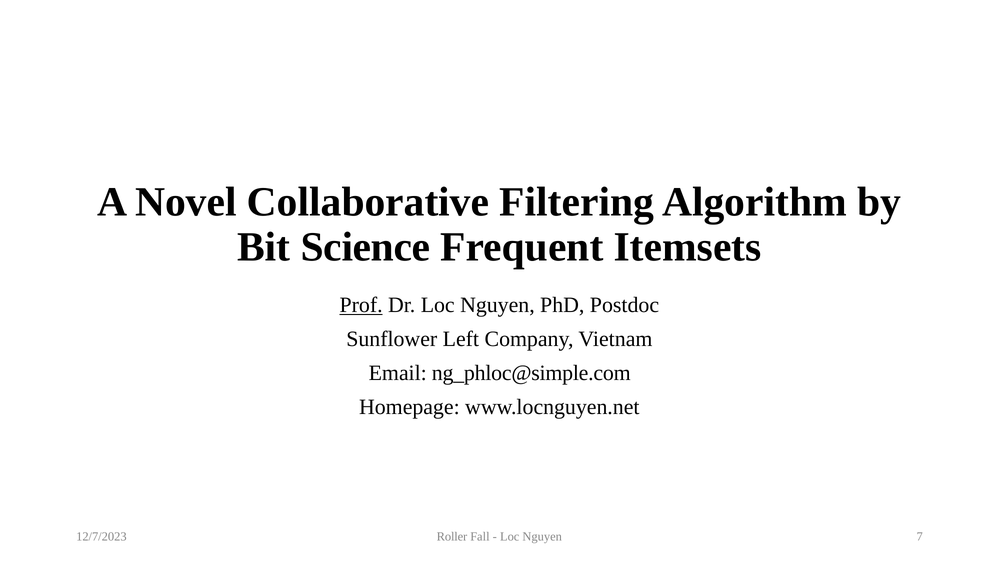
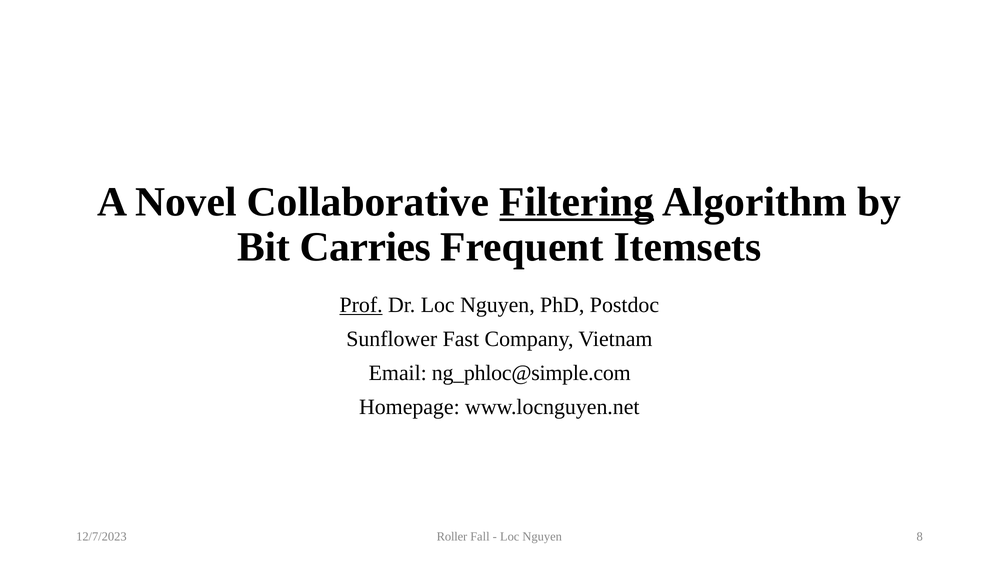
Filtering underline: none -> present (577, 202)
Science: Science -> Carries (365, 247)
Left: Left -> Fast (461, 339)
7: 7 -> 8 (920, 537)
